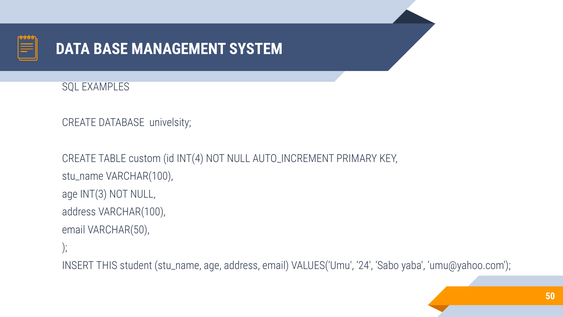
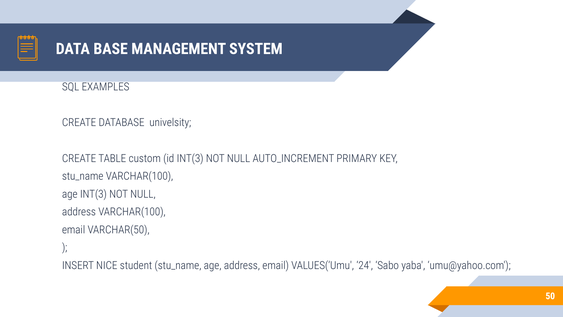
id INT(4: INT(4 -> INT(3 (190, 158)
THIS: THIS -> NICE (107, 265)
